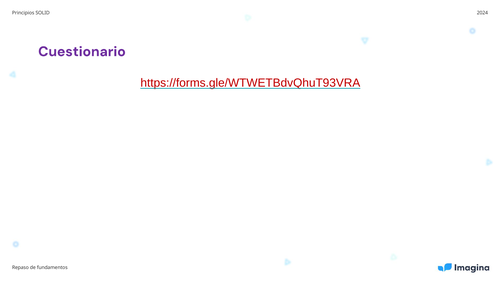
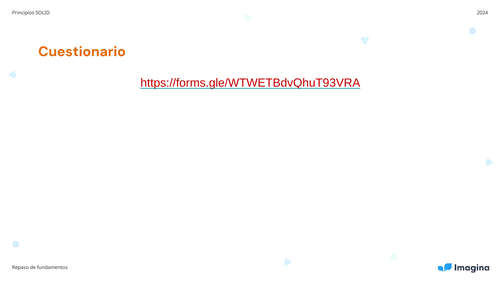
Cuestionario colour: purple -> orange (82, 52)
